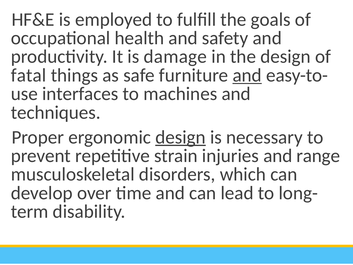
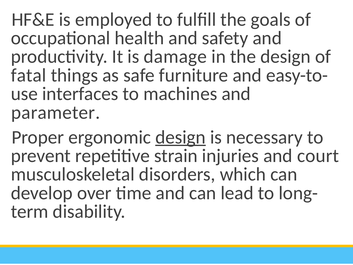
and underline: present -> none (247, 75)
techniques: techniques -> parameter (56, 112)
range: range -> court (318, 156)
